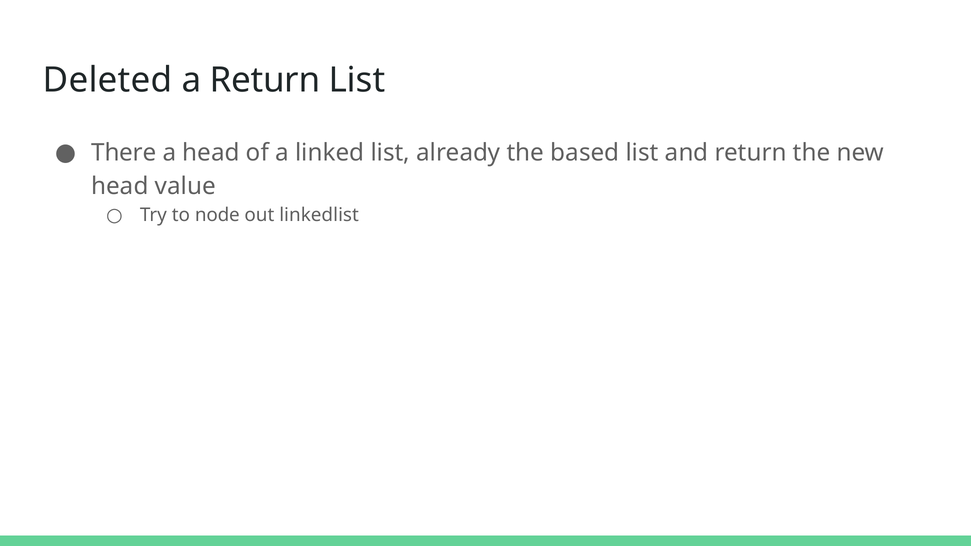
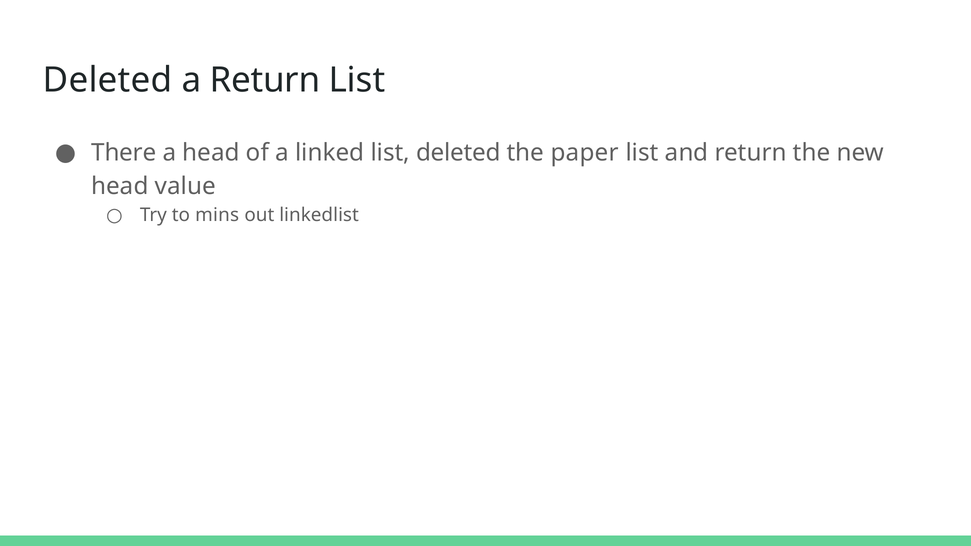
list already: already -> deleted (458, 153)
based: based -> paper (585, 153)
node: node -> mins (217, 215)
